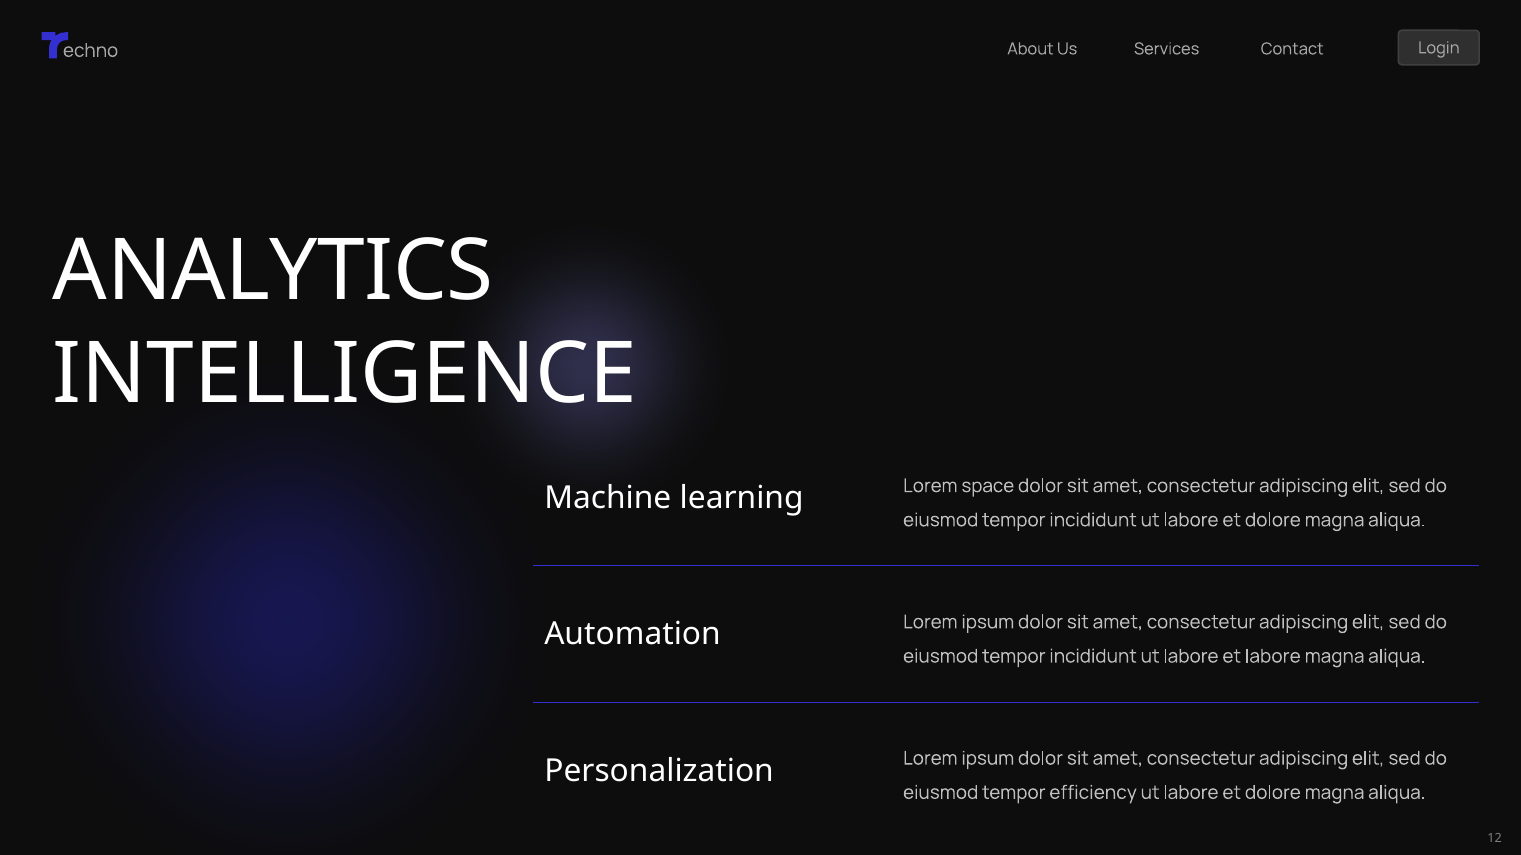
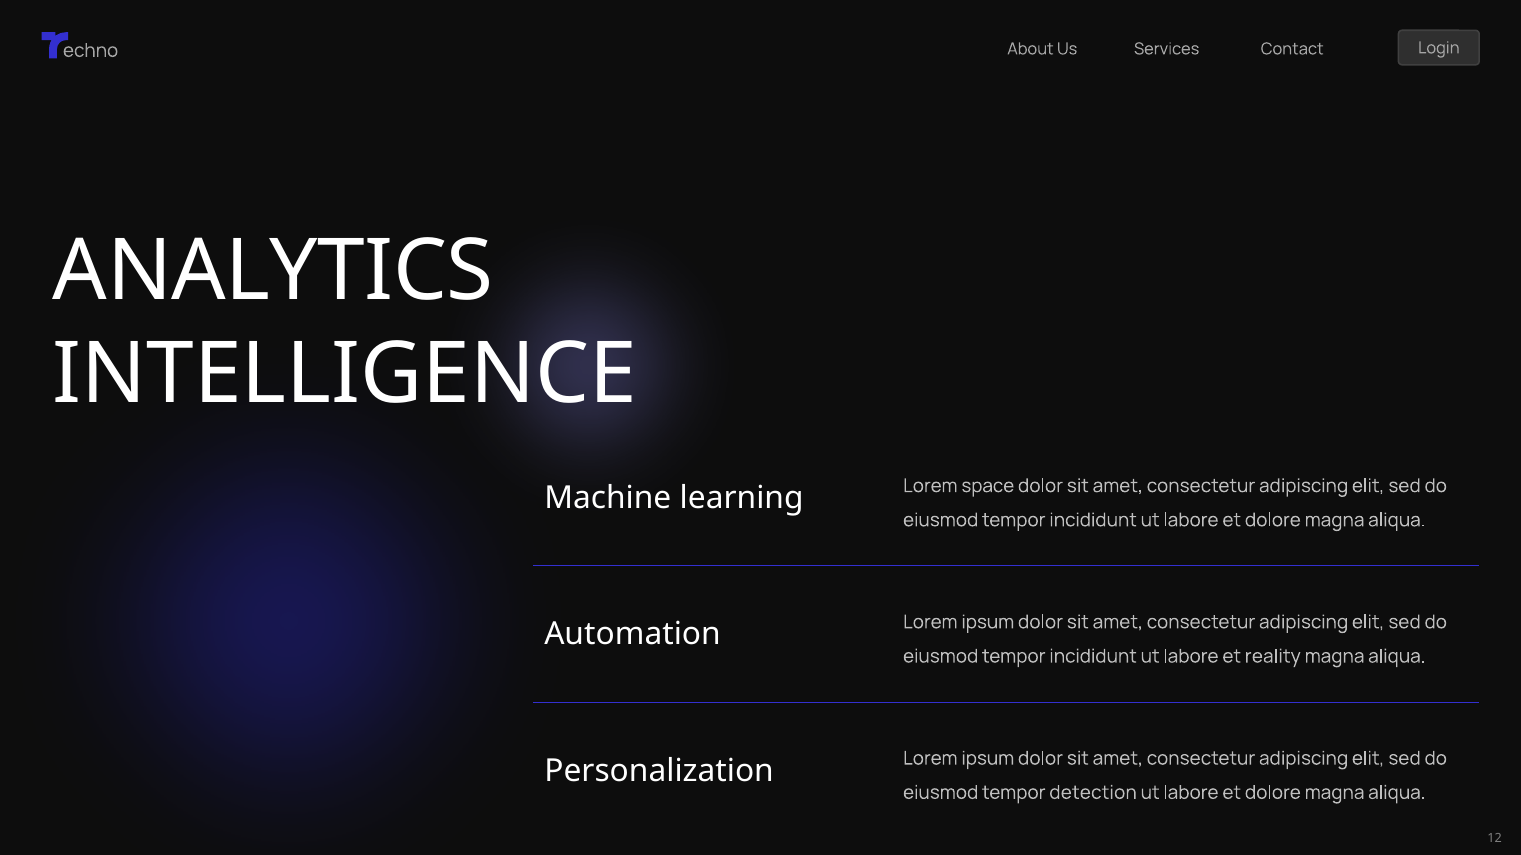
et labore: labore -> reality (1273, 657)
efficiency: efficiency -> detection (1093, 793)
